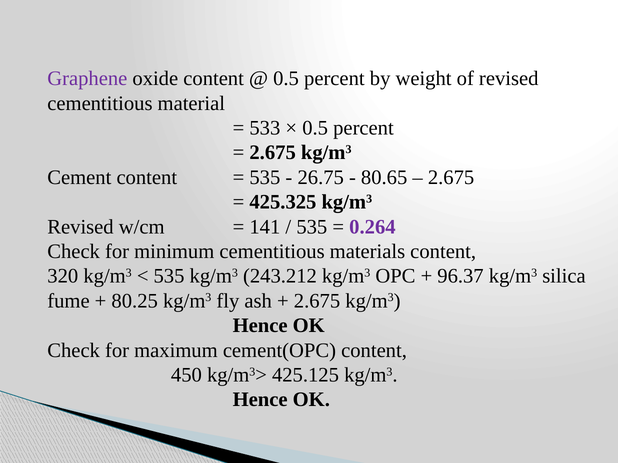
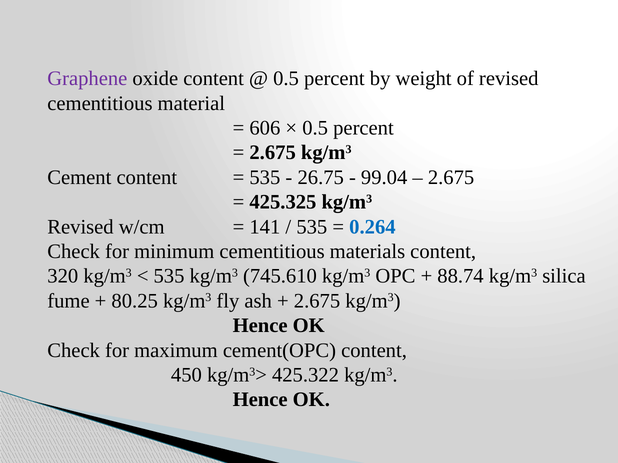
533: 533 -> 606 (265, 128)
80.65: 80.65 -> 99.04 (384, 178)
0.264 colour: purple -> blue (372, 227)
243.212: 243.212 -> 745.610 (280, 276)
96.37: 96.37 -> 88.74 (461, 276)
425.125: 425.125 -> 425.322 (305, 375)
